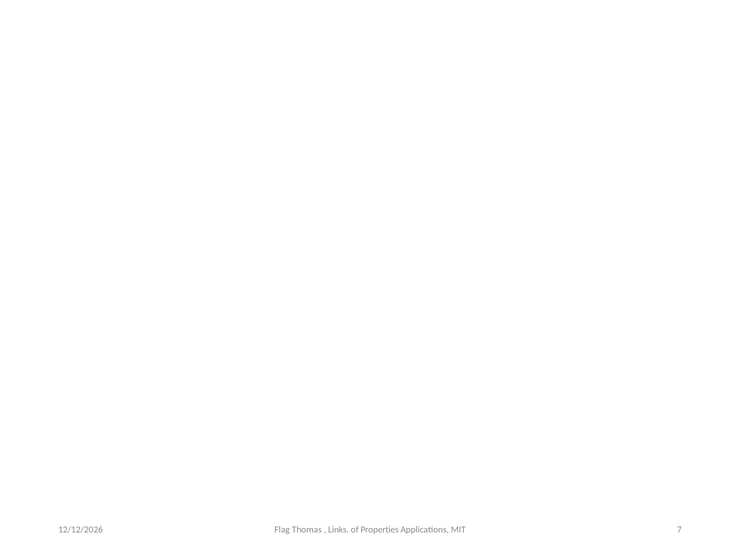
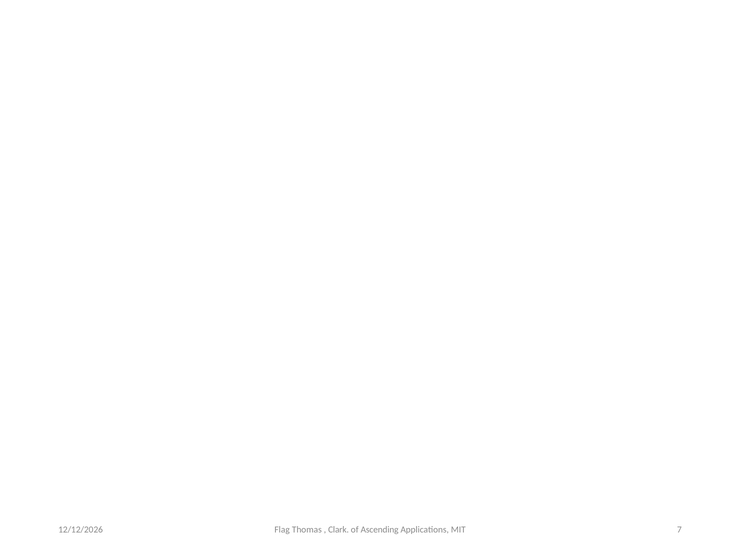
Links: Links -> Clark (339, 530)
Properties: Properties -> Ascending (380, 530)
